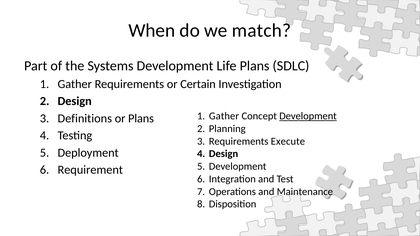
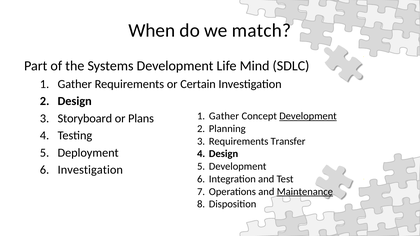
Life Plans: Plans -> Mind (255, 66)
Definitions: Definitions -> Storyboard (85, 118)
Execute: Execute -> Transfer (288, 141)
Requirement: Requirement -> Investigation (90, 170)
Maintenance underline: none -> present (305, 192)
